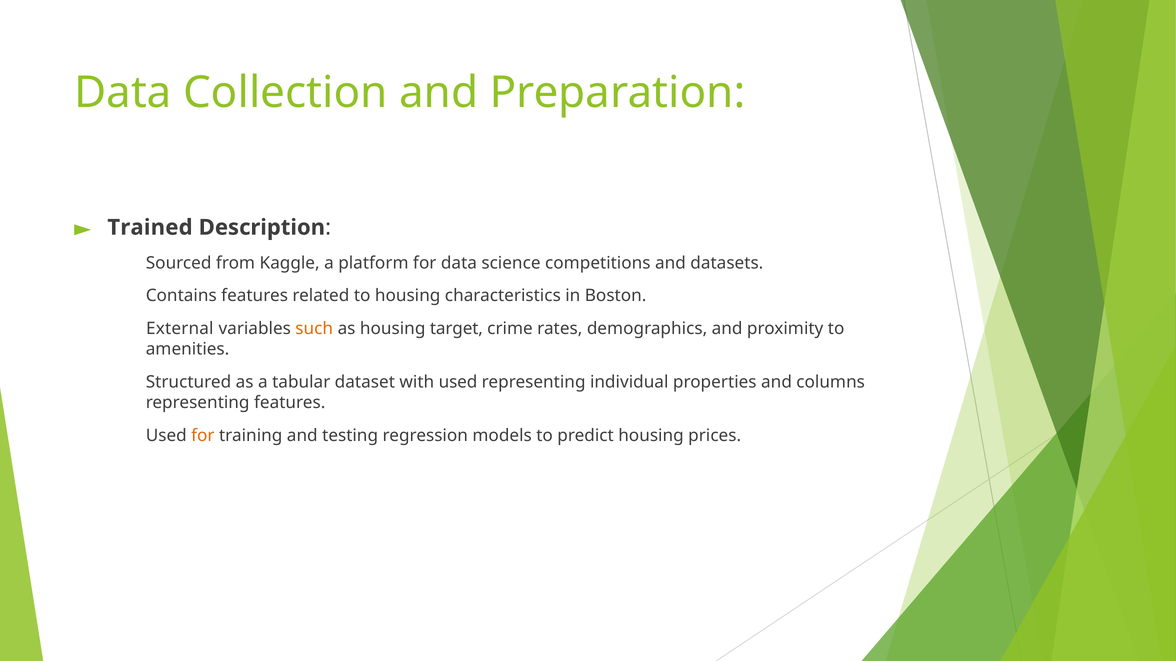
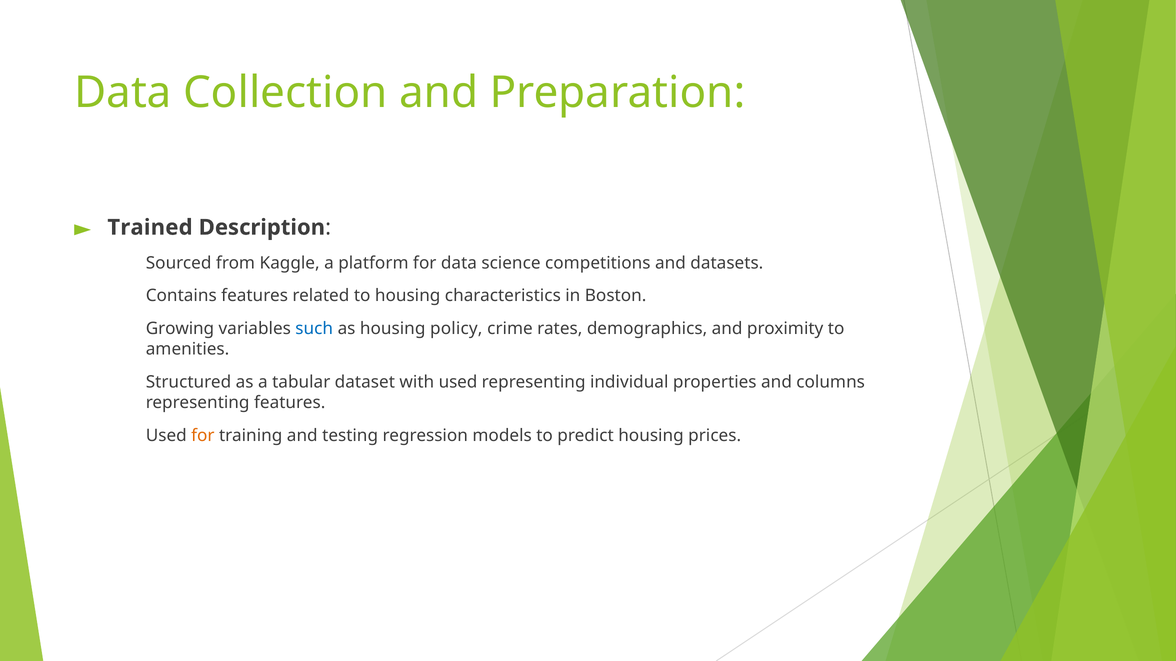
External: External -> Growing (180, 329)
such colour: orange -> blue (314, 329)
target: target -> policy (456, 329)
